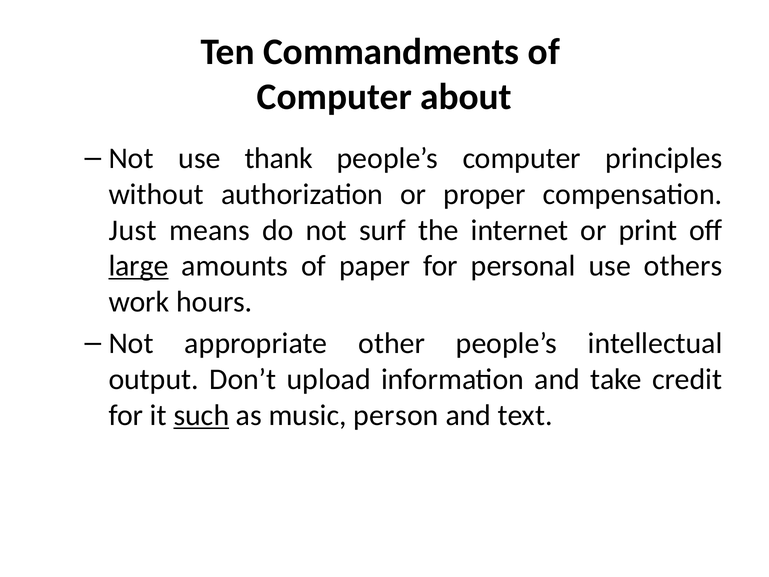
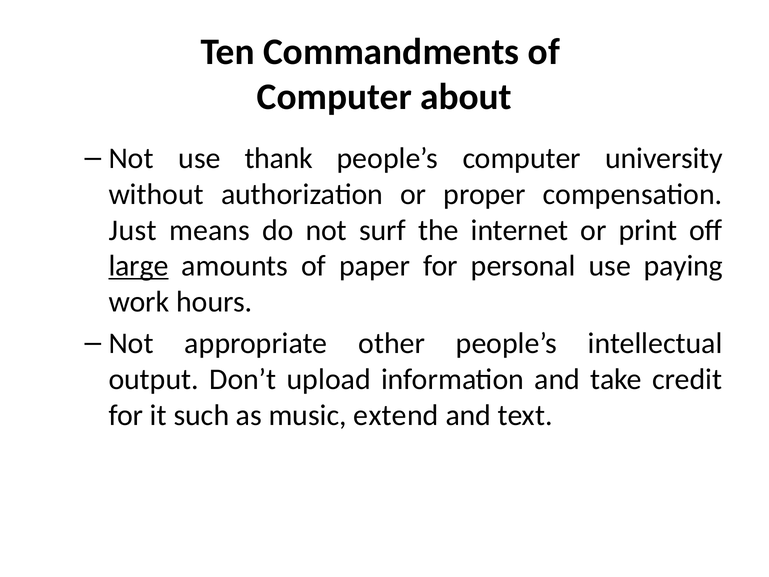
principles: principles -> university (664, 158)
others: others -> paying (683, 266)
such underline: present -> none (201, 415)
person: person -> extend (396, 415)
